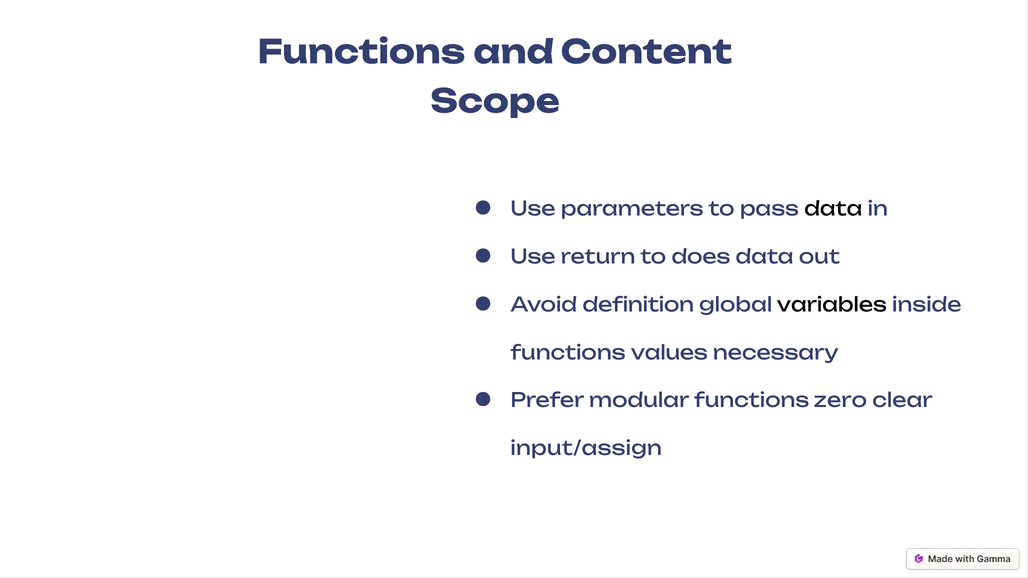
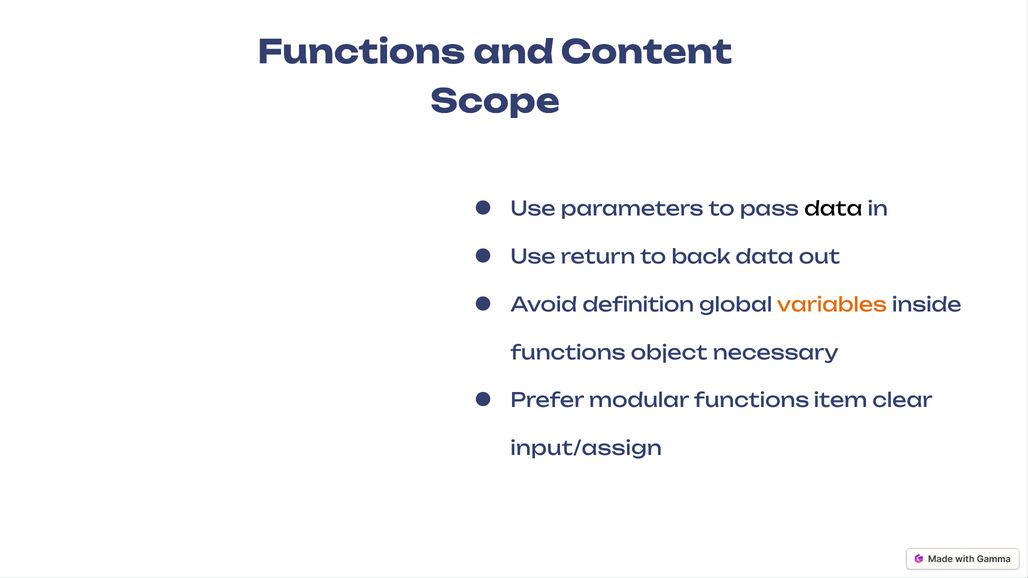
does: does -> back (701, 257)
variables colour: black -> orange (832, 305)
values: values -> object (669, 353)
zero: zero -> item (841, 401)
